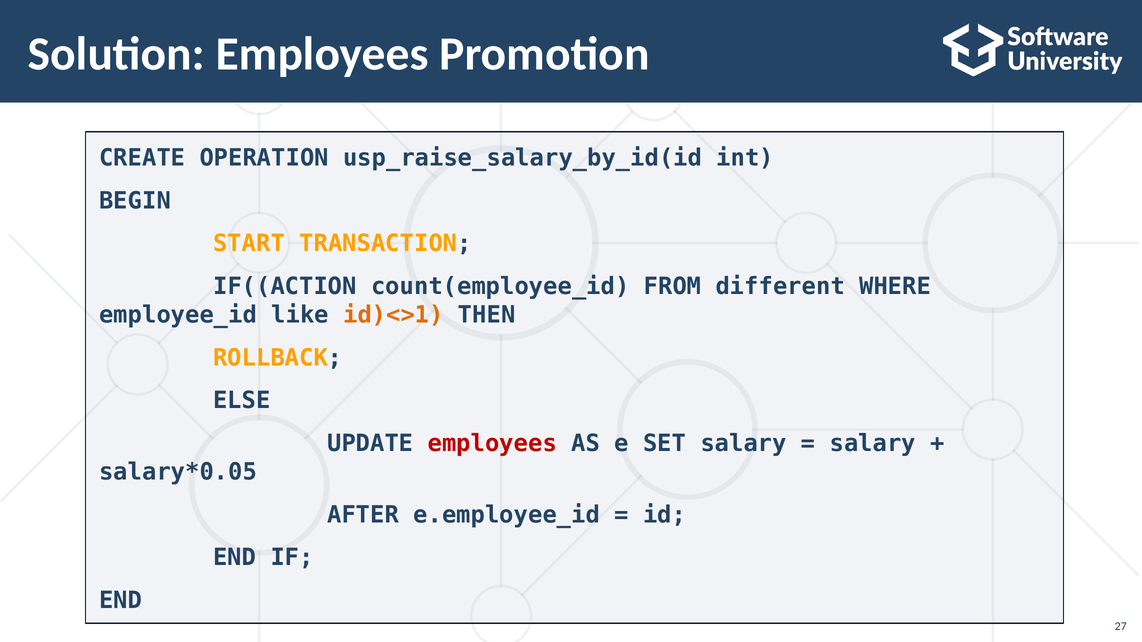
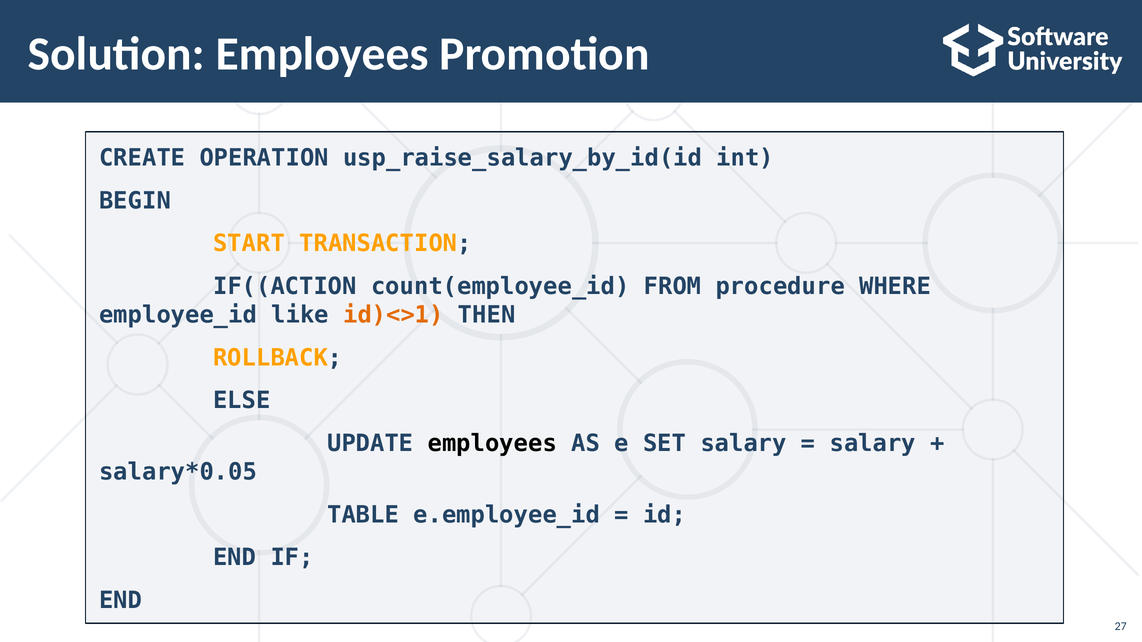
different: different -> procedure (780, 287)
employees colour: red -> black (492, 444)
AFTER: AFTER -> TABLE (363, 515)
